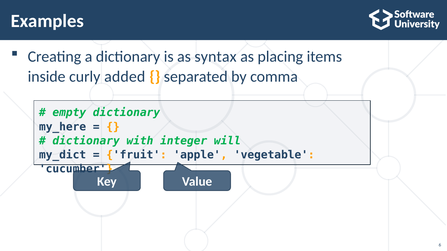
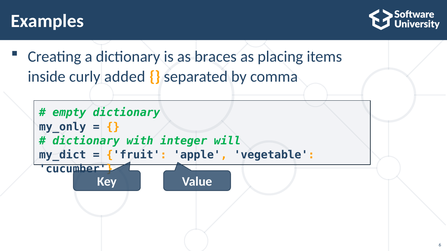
syntax: syntax -> braces (216, 57)
my_here: my_here -> my_only (63, 127)
